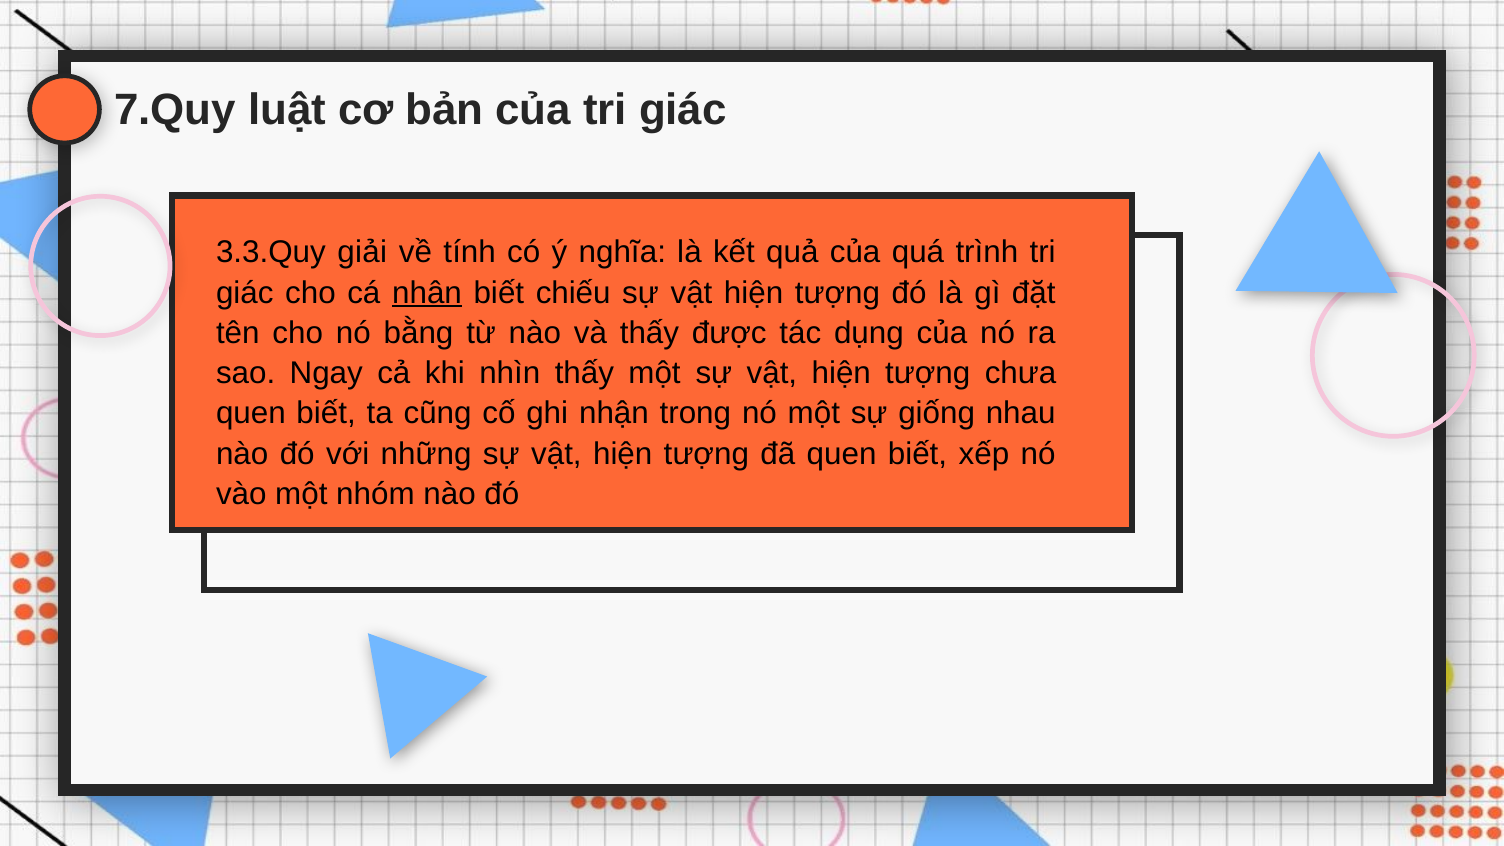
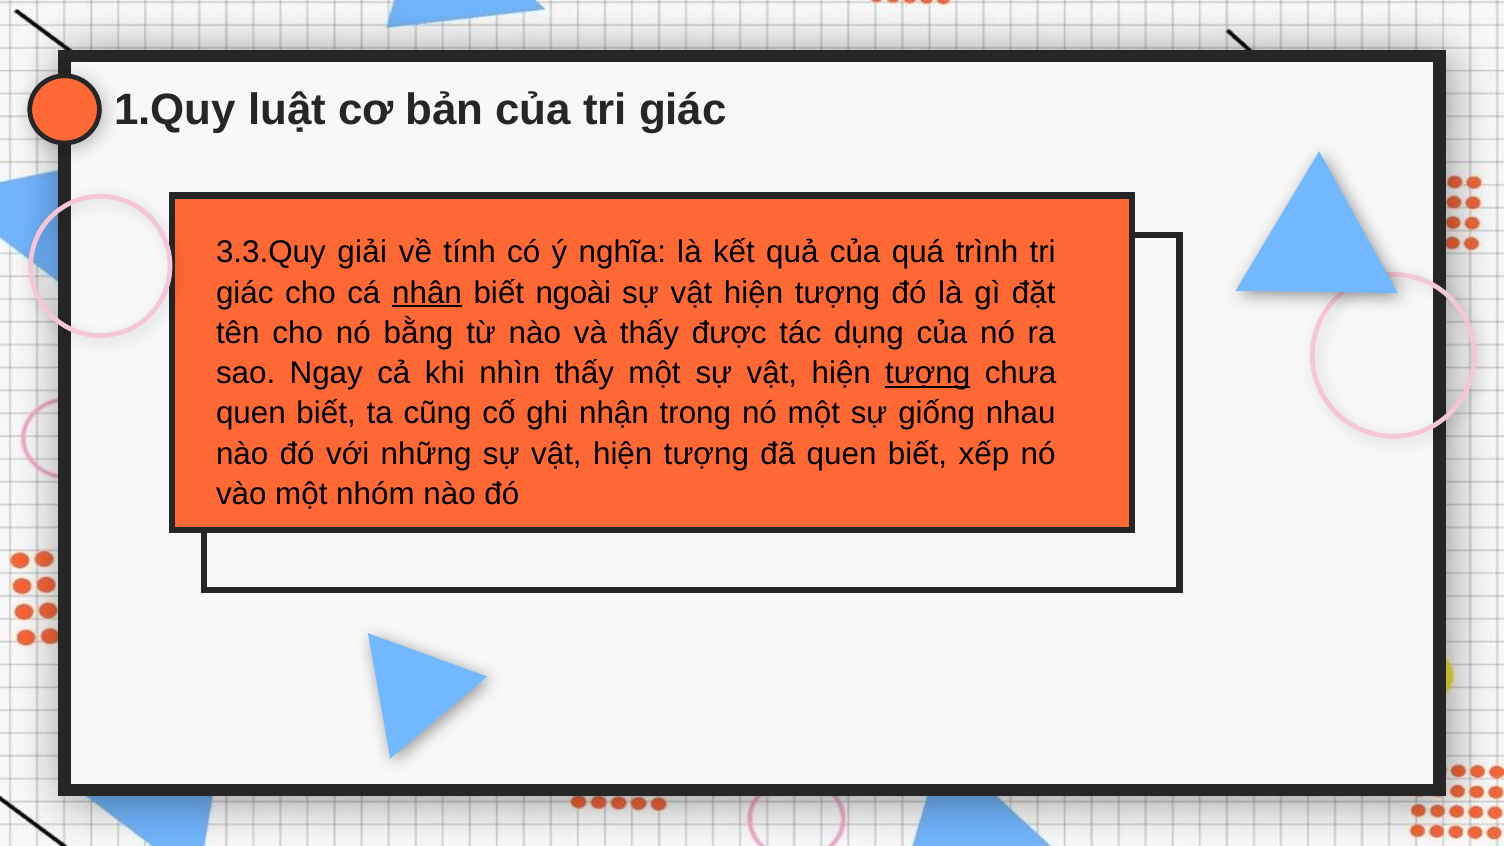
7.Quy: 7.Quy -> 1.Quy (175, 110)
chiếu: chiếu -> ngoài (573, 293)
tượng underline: none -> present (928, 373)
